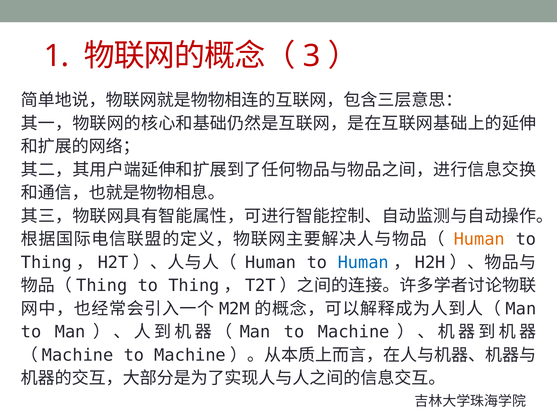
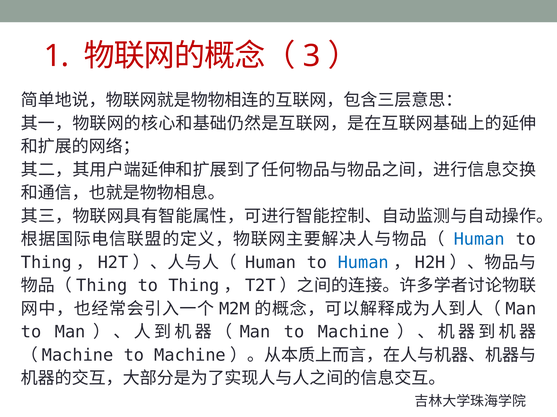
Human colour: orange -> blue (479, 240)
